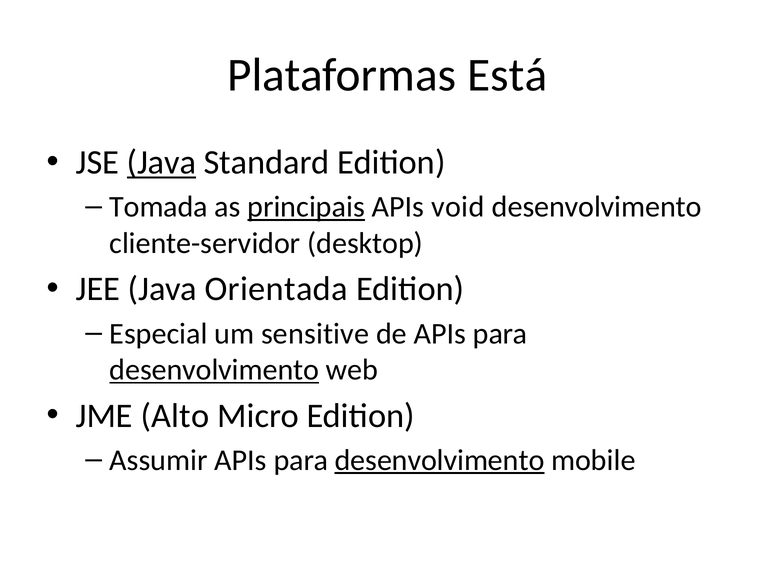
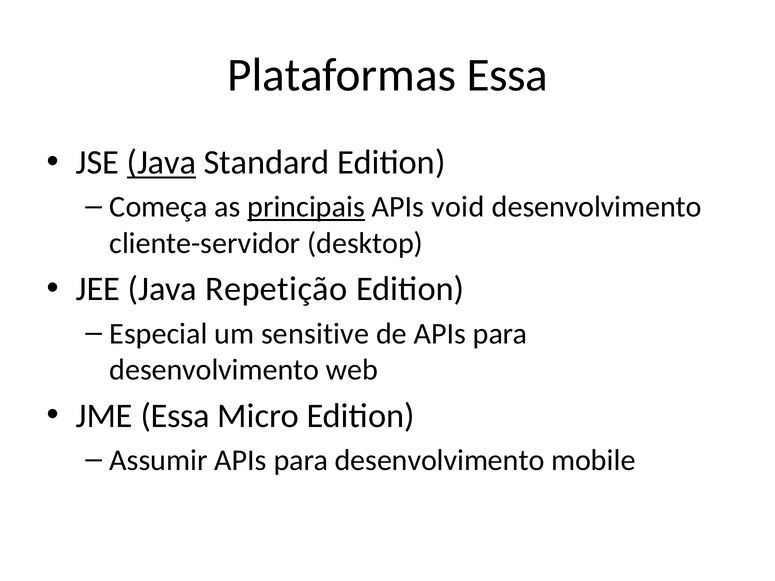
Plataformas Está: Está -> Essa (507, 75)
Tomada: Tomada -> Começa (159, 207)
Orientada: Orientada -> Repetição (276, 289)
desenvolvimento underline: present -> none (214, 370)
JME Alto: Alto -> Essa (175, 416)
desenvolvimento underline: present -> none (440, 460)
